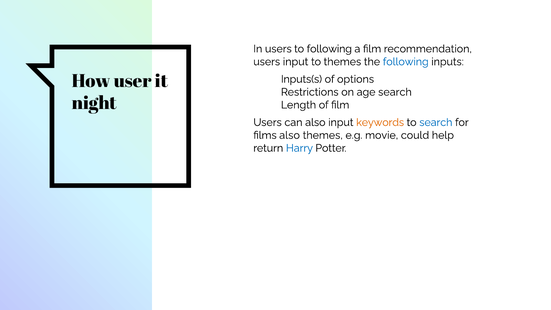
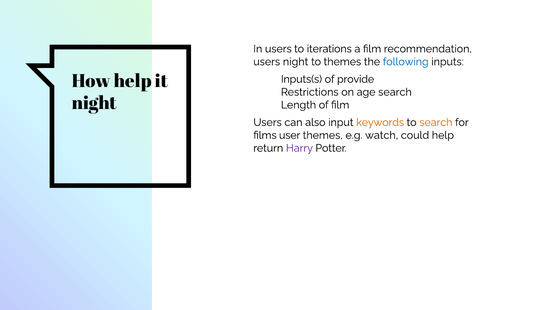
to following: following -> iterations (329, 49)
users input: input -> night (296, 62)
How user: user -> help (133, 81)
options: options -> provide (356, 79)
search colour: blue -> orange (436, 122)
films also: also -> user (290, 135)
movie: movie -> watch (382, 135)
Harry colour: blue -> purple (299, 148)
